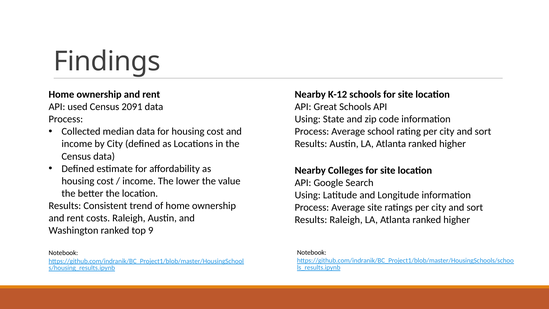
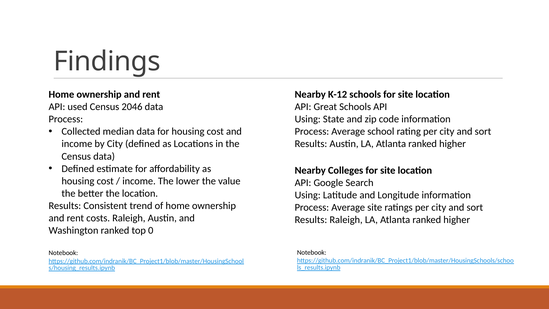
2091: 2091 -> 2046 (132, 107)
9: 9 -> 0 (151, 230)
